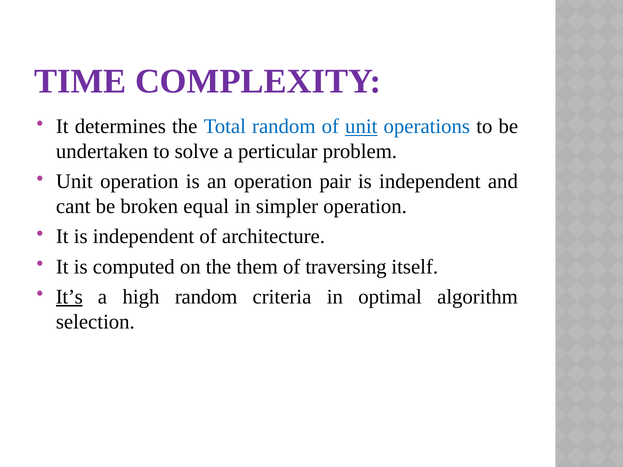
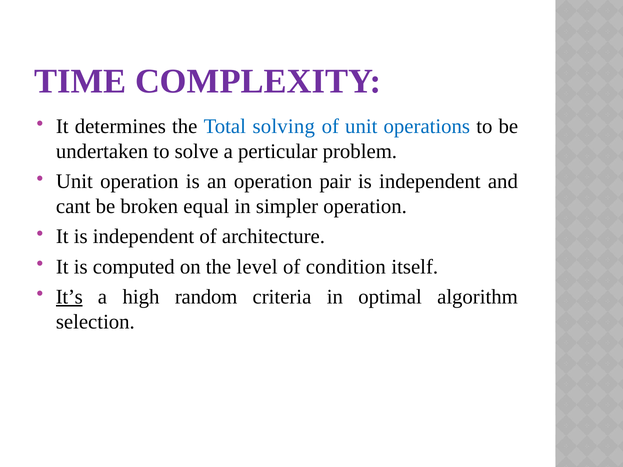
Total random: random -> solving (284, 127)
unit underline: present -> none (361, 127)
them: them -> level (257, 267)
traversing: traversing -> condition (346, 267)
